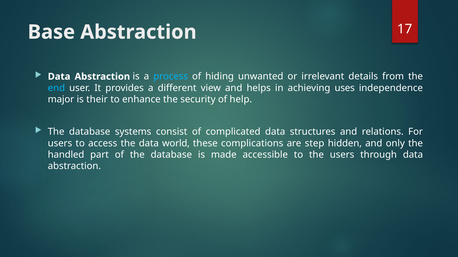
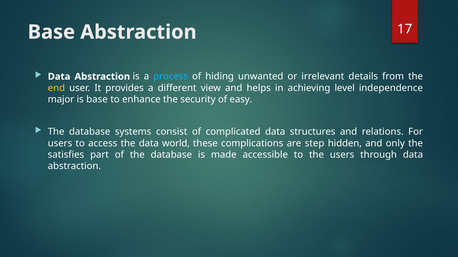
end colour: light blue -> yellow (56, 88)
uses: uses -> level (345, 88)
is their: their -> base (97, 100)
help: help -> easy (241, 100)
handled: handled -> satisfies (66, 155)
